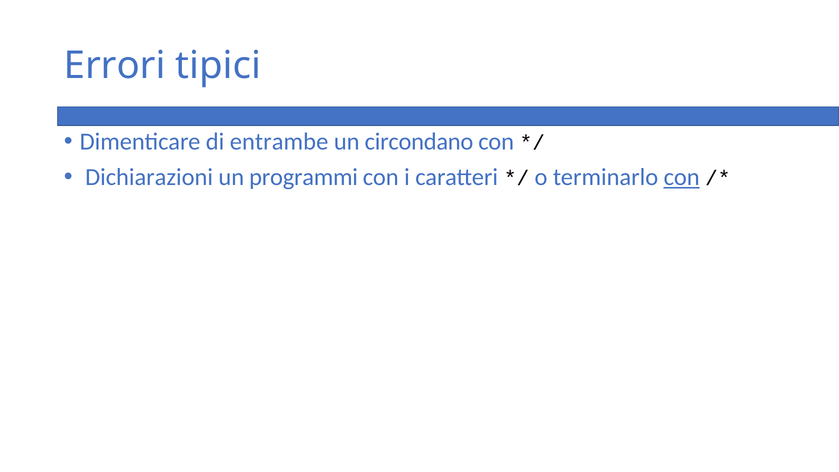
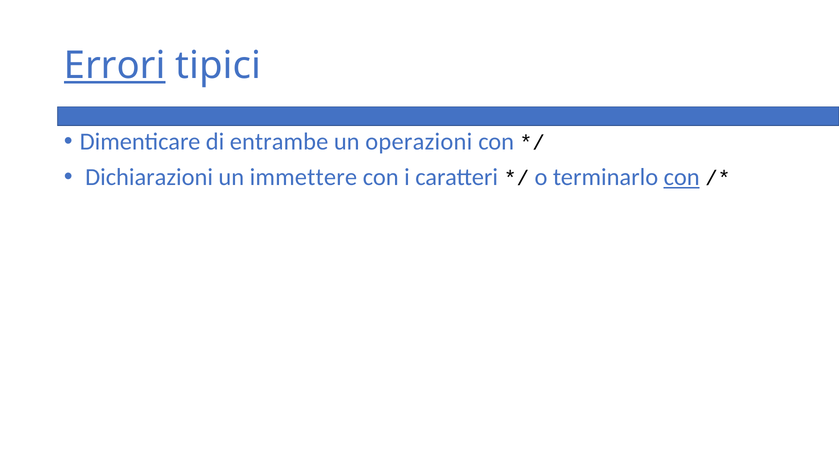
Errori underline: none -> present (115, 66)
circondano: circondano -> operazioni (419, 142)
programmi: programmi -> immettere (303, 177)
